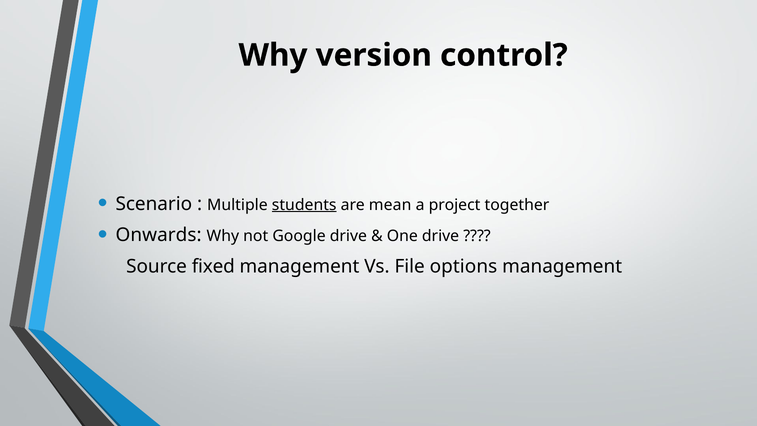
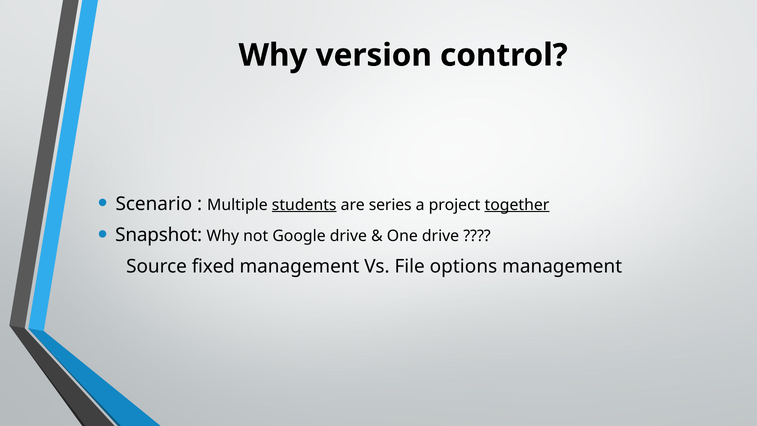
mean: mean -> series (390, 205)
together underline: none -> present (517, 205)
Onwards: Onwards -> Snapshot (159, 235)
